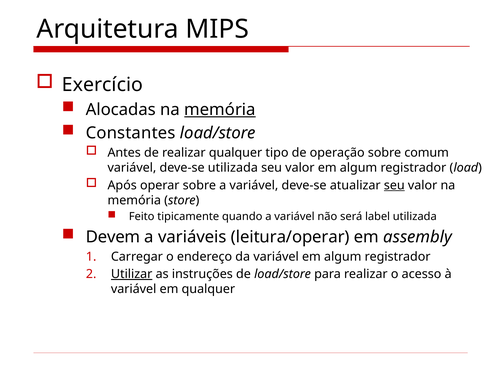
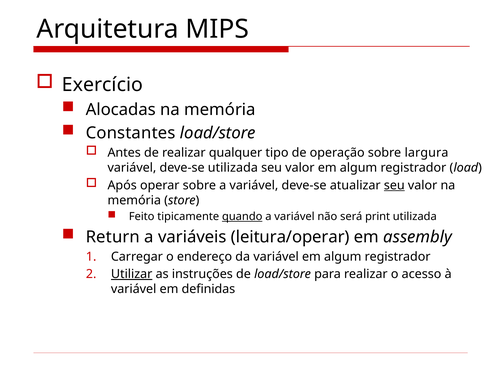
memória underline: present -> none (220, 110)
comum: comum -> largura (426, 153)
quando underline: none -> present (242, 217)
label: label -> print (378, 217)
Devem: Devem -> Return (113, 237)
em qualquer: qualquer -> definidas (208, 290)
